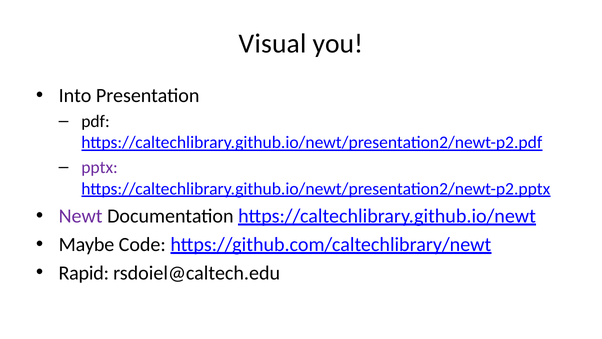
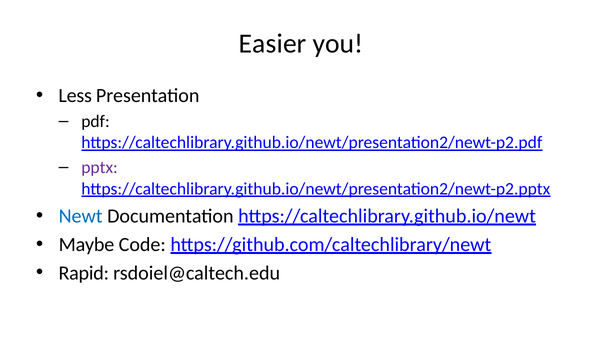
Visual: Visual -> Easier (273, 44)
Into: Into -> Less (75, 95)
Newt colour: purple -> blue (81, 216)
